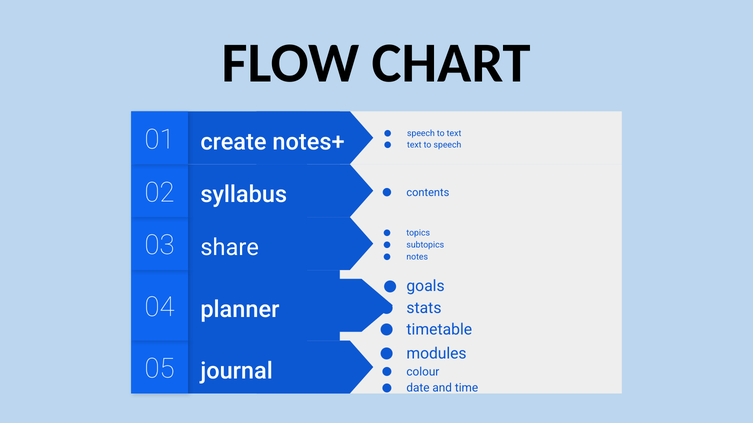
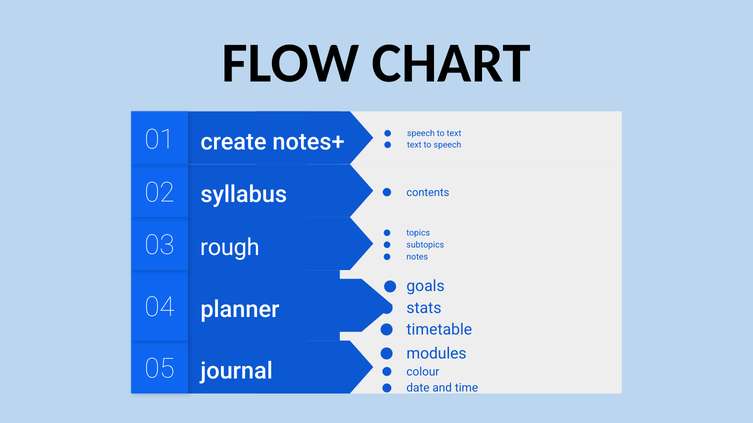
share: share -> rough (230, 248)
